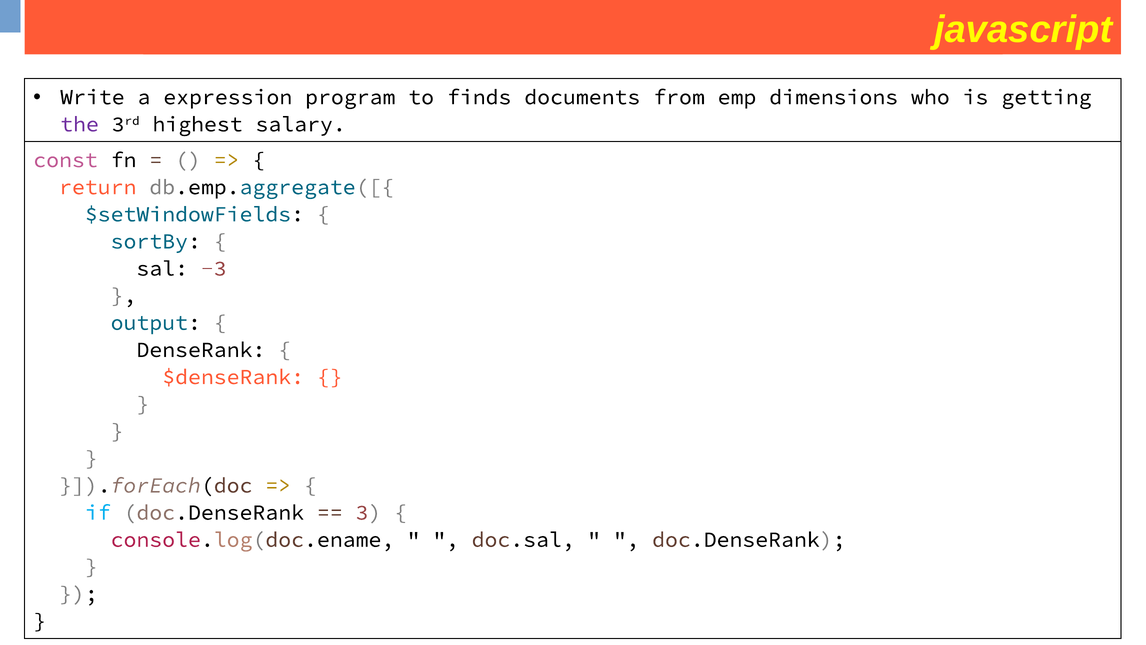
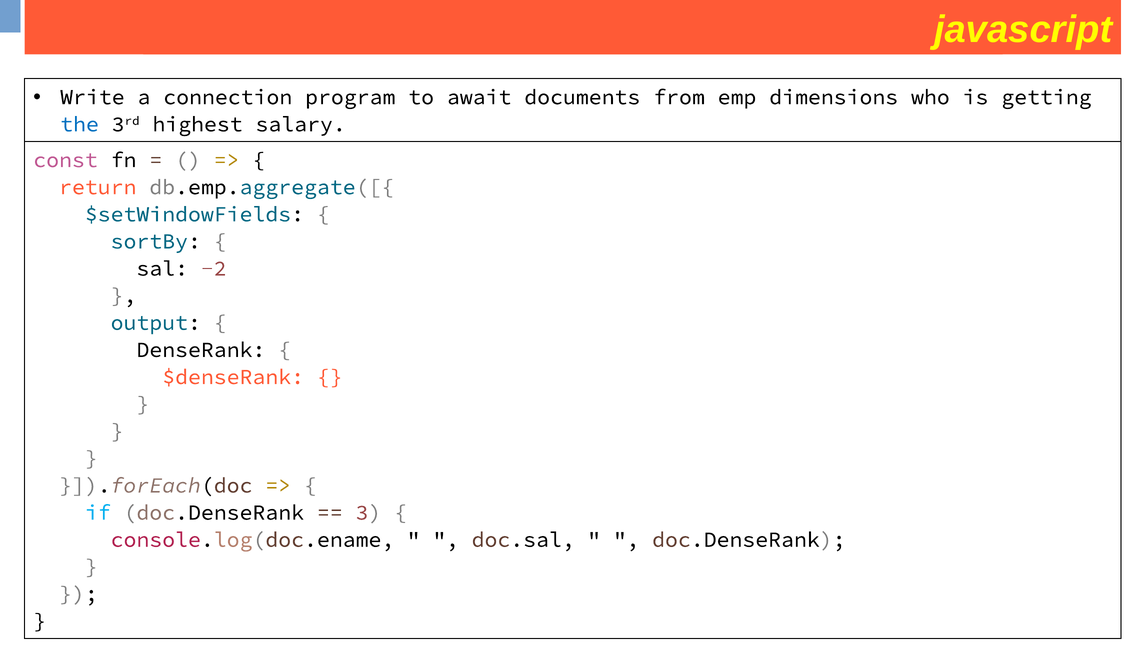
expression: expression -> connection (228, 97)
finds: finds -> await (479, 97)
the colour: purple -> blue (80, 124)
-3: -3 -> -2 (214, 268)
